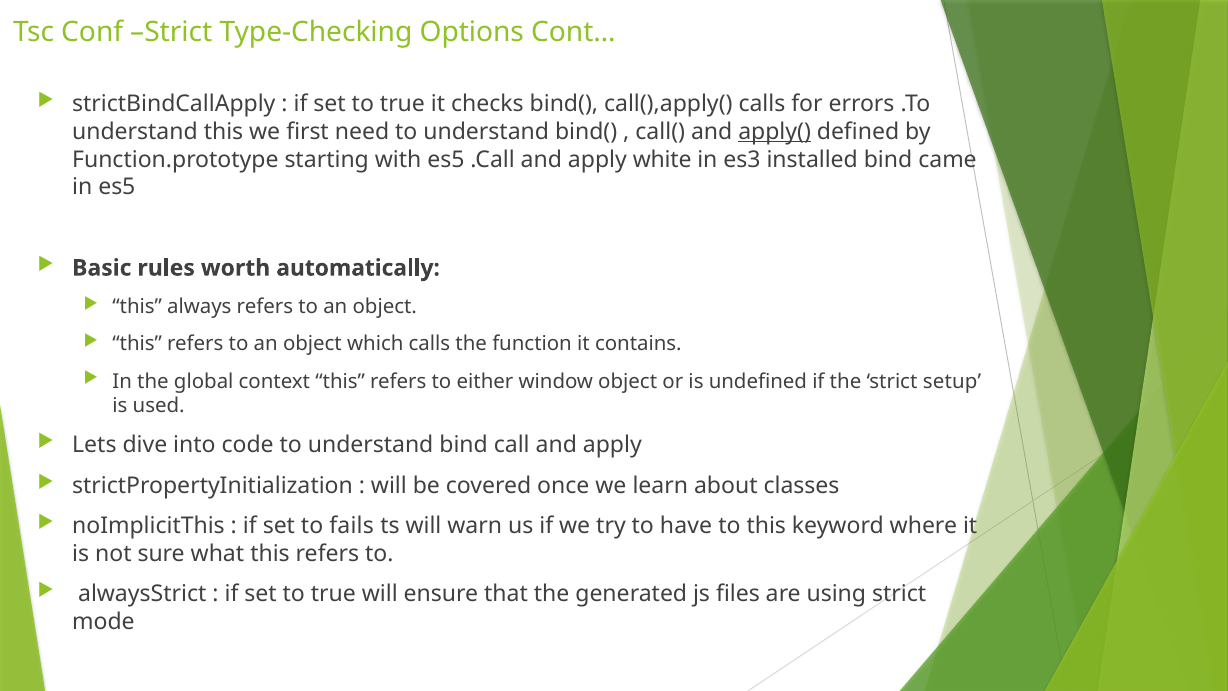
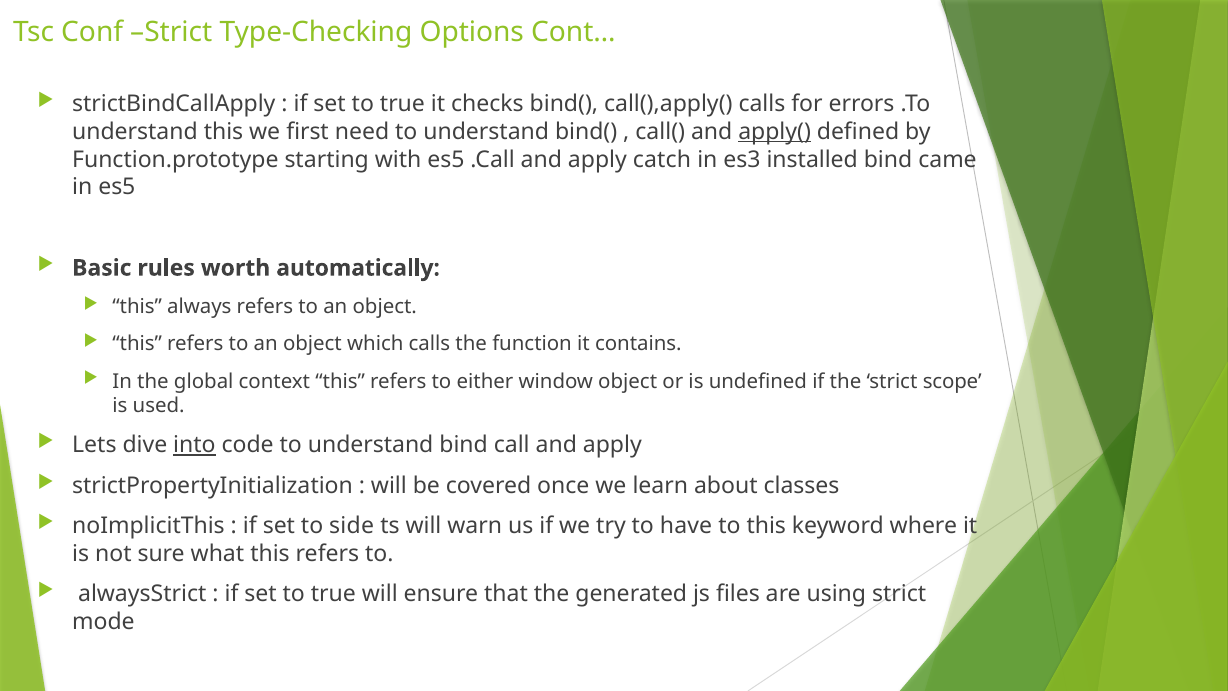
white: white -> catch (662, 159)
setup: setup -> scope (952, 381)
into underline: none -> present (194, 445)
fails: fails -> side (352, 526)
